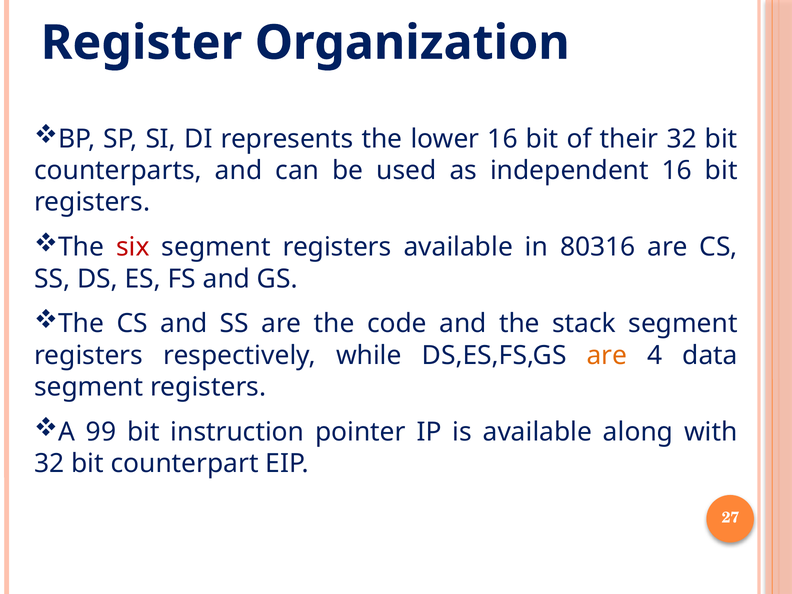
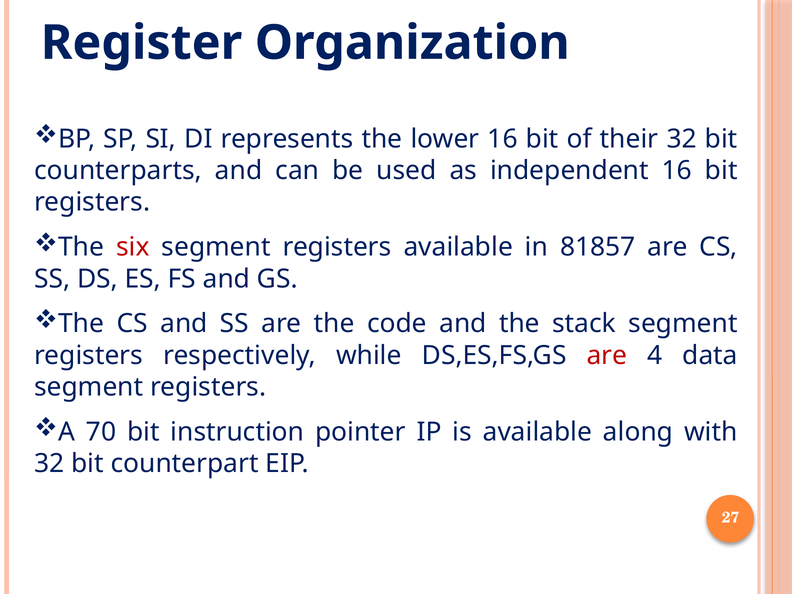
80316: 80316 -> 81857 (598, 247)
are colour: orange -> red (607, 355)
99: 99 -> 70 (101, 432)
